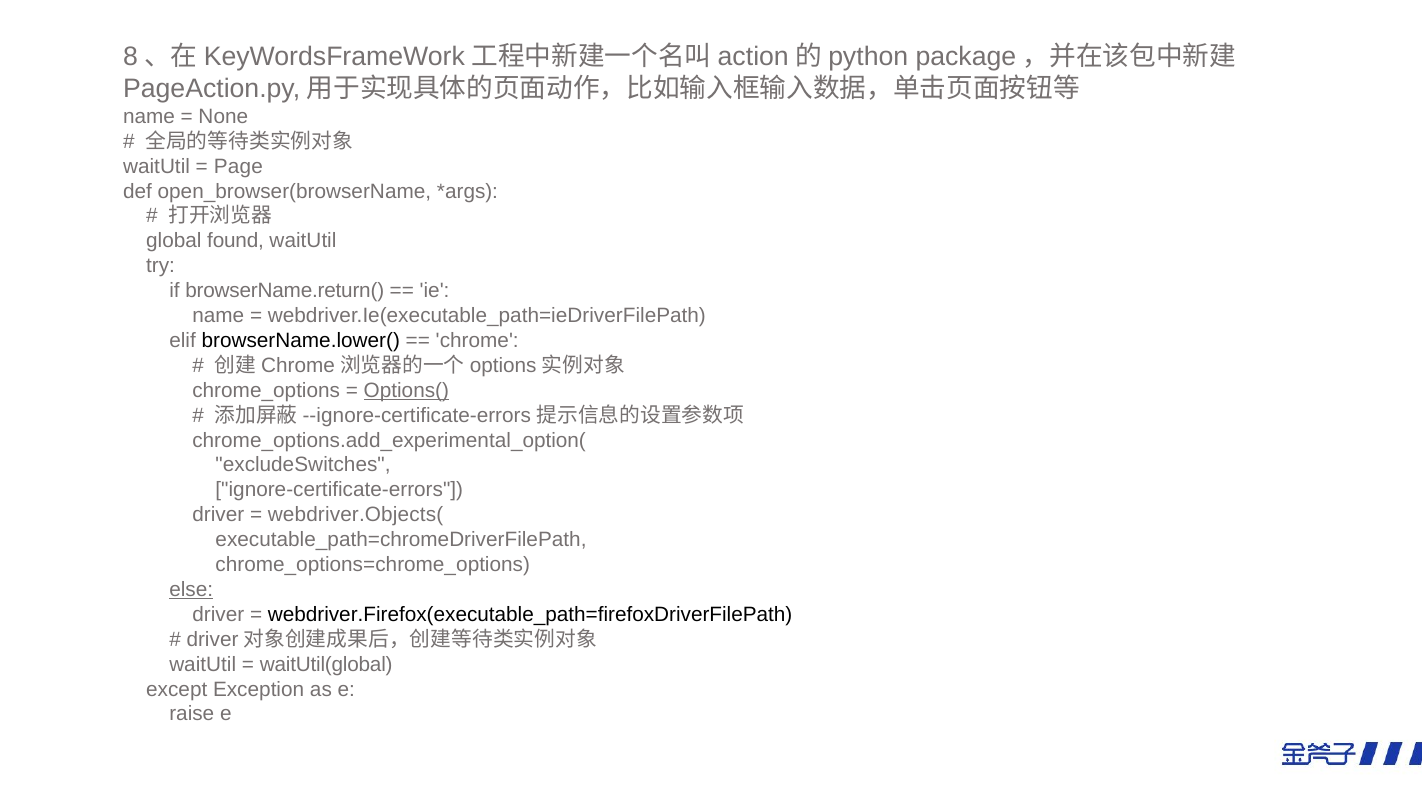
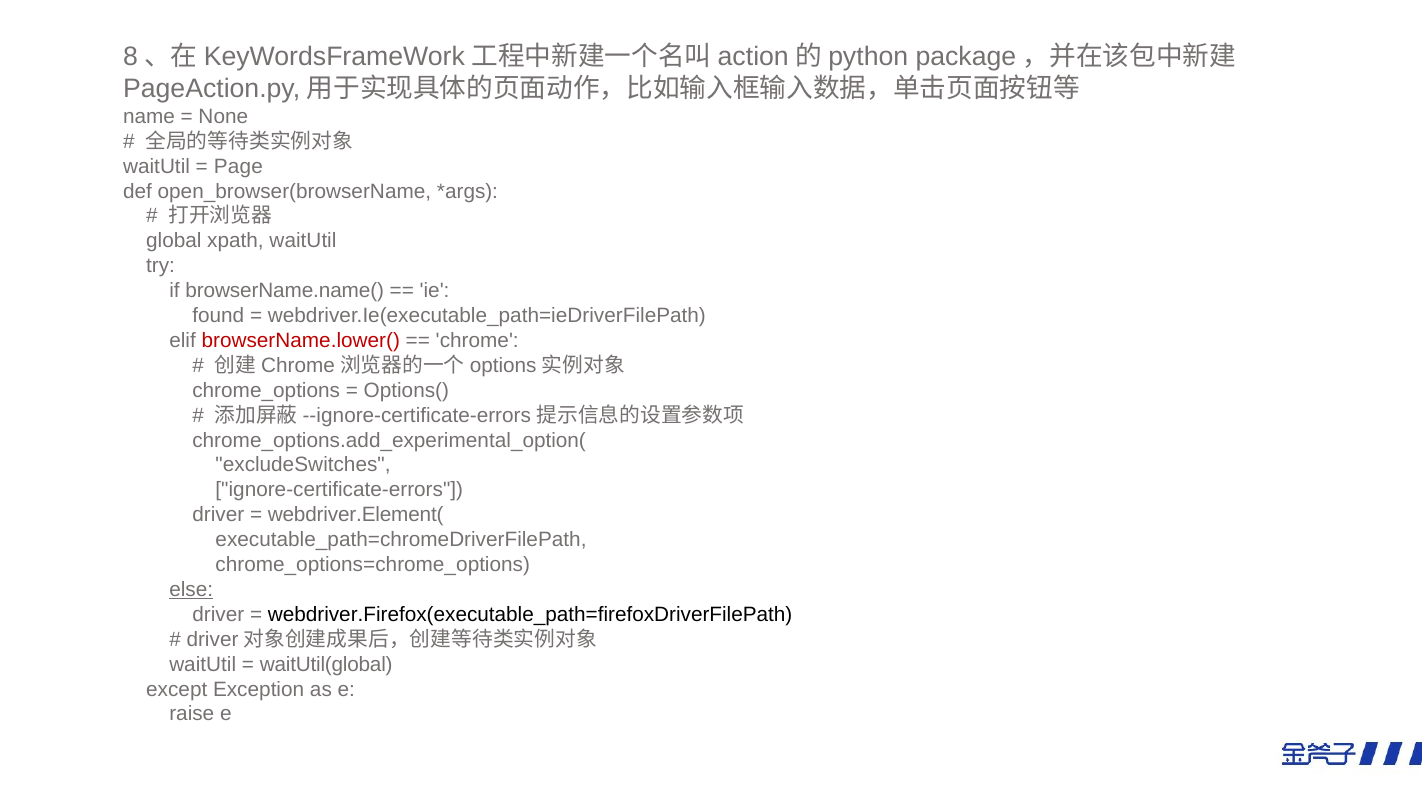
found: found -> xpath (235, 241)
browserName.return(: browserName.return( -> browserName.name( (285, 291)
name: name -> found (218, 316)
browserName.lower( colour: black -> red (301, 341)
Options( underline: present -> none (406, 390)
webdriver.Objects(: webdriver.Objects( -> webdriver.Element( (356, 515)
